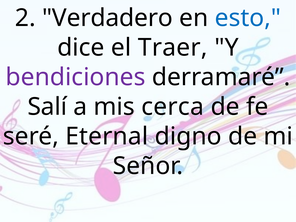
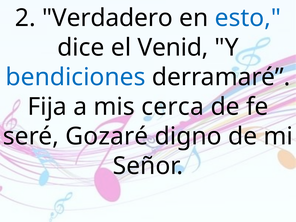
Traer: Traer -> Venid (173, 48)
bendiciones colour: purple -> blue (75, 77)
Salí: Salí -> Fija (47, 107)
Eternal: Eternal -> Gozaré (107, 136)
